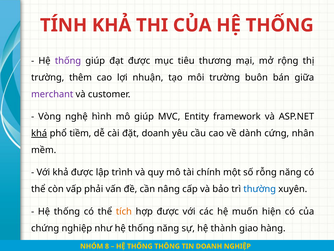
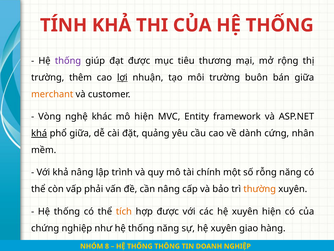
lợi underline: none -> present (122, 77)
merchant colour: purple -> orange (52, 94)
hình: hình -> khác (102, 116)
mô giúp: giúp -> hiện (144, 116)
phổ tiềm: tiềm -> giữa (80, 133)
đặt doanh: doanh -> quảng (156, 133)
khả được: được -> nâng (82, 172)
thường colour: blue -> orange (260, 189)
các hệ muốn: muốn -> xuyên (245, 211)
sự hệ thành: thành -> xuyên (224, 228)
